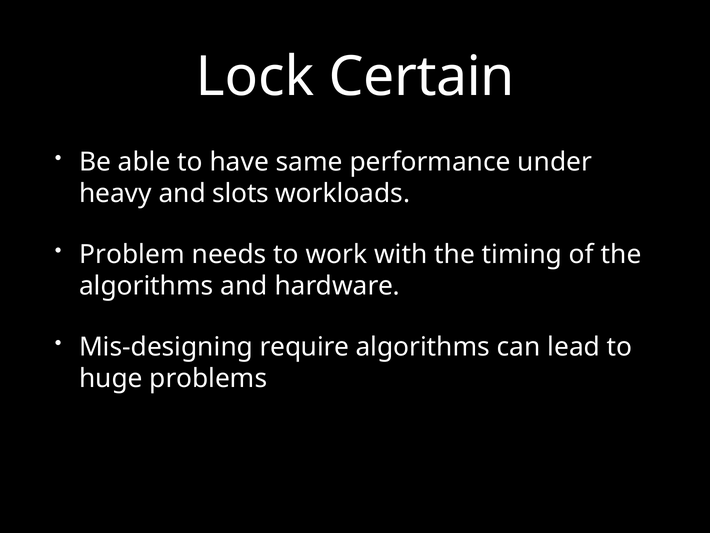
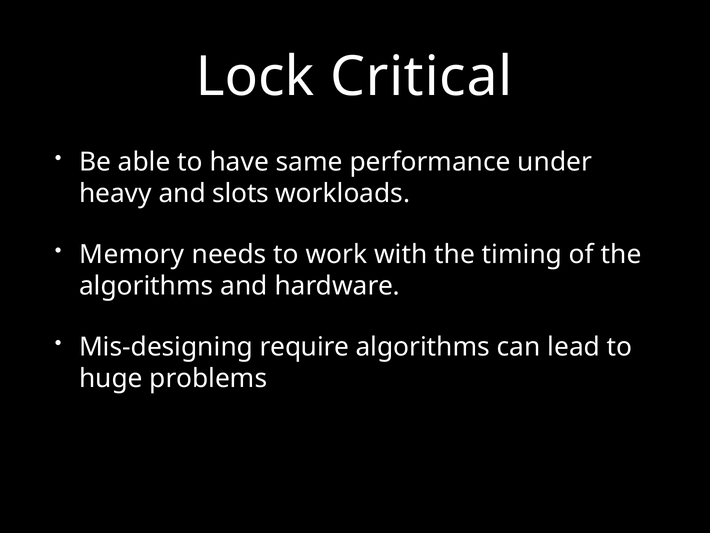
Certain: Certain -> Critical (421, 77)
Problem: Problem -> Memory (132, 254)
